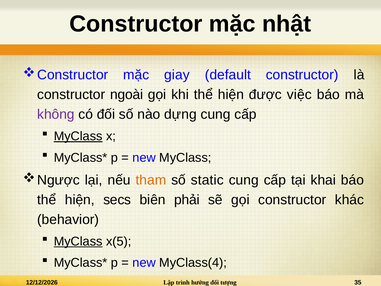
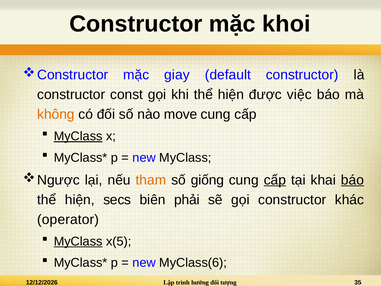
nhật: nhật -> khoi (286, 24)
ngoài: ngoài -> const (127, 95)
không colour: purple -> orange (56, 114)
dựng: dựng -> move (181, 114)
static: static -> giống (207, 180)
cấp underline: none -> present (275, 180)
báo underline: none -> present (352, 180)
behavior: behavior -> operator (68, 219)
MyClass(4: MyClass(4 -> MyClass(6 (193, 263)
